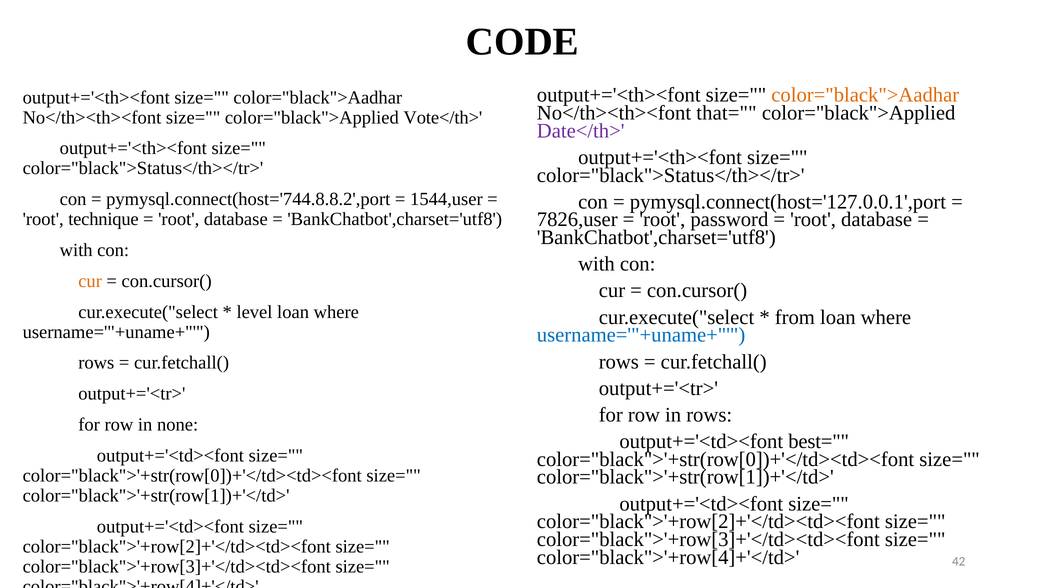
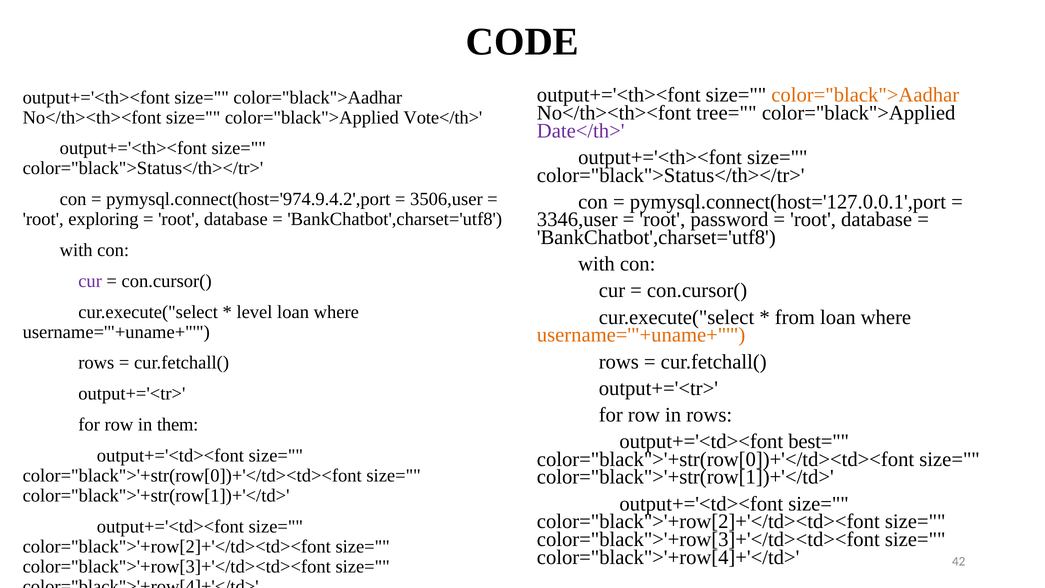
that=: that= -> tree= (726, 113)
pymysql.connect(host='744.8.8.2',port: pymysql.connect(host='744.8.8.2',port -> pymysql.connect(host='974.9.4.2',port (248, 199)
1544,user: 1544,user -> 3506,user (446, 199)
7826,user: 7826,user -> 3346,user (577, 220)
technique: technique -> exploring (103, 219)
cur colour: orange -> purple (90, 281)
username='"+uname+ colour: blue -> orange (641, 335)
none: none -> them (178, 424)
